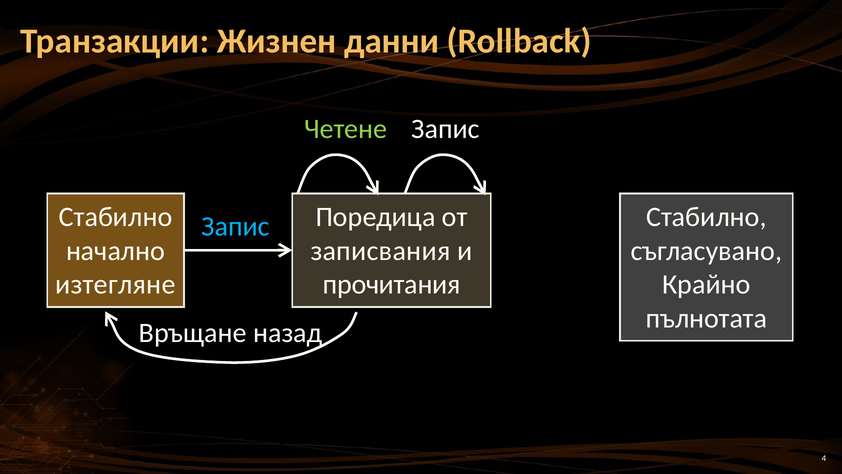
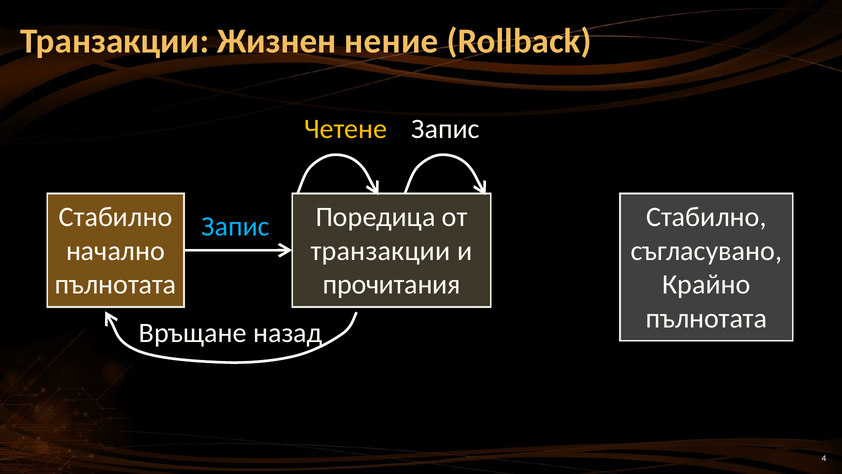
данни: данни -> нение (392, 41)
Четене colour: light green -> yellow (346, 129)
записвания: записвания -> транзакции (381, 251)
изтегляне: изтегляне -> пълнотата (116, 284)
